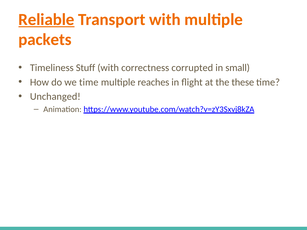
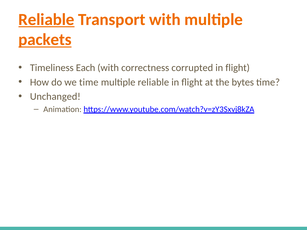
packets underline: none -> present (45, 40)
Stuff: Stuff -> Each (86, 68)
small: small -> flight (238, 68)
multiple reaches: reaches -> reliable (153, 82)
these: these -> bytes (243, 82)
